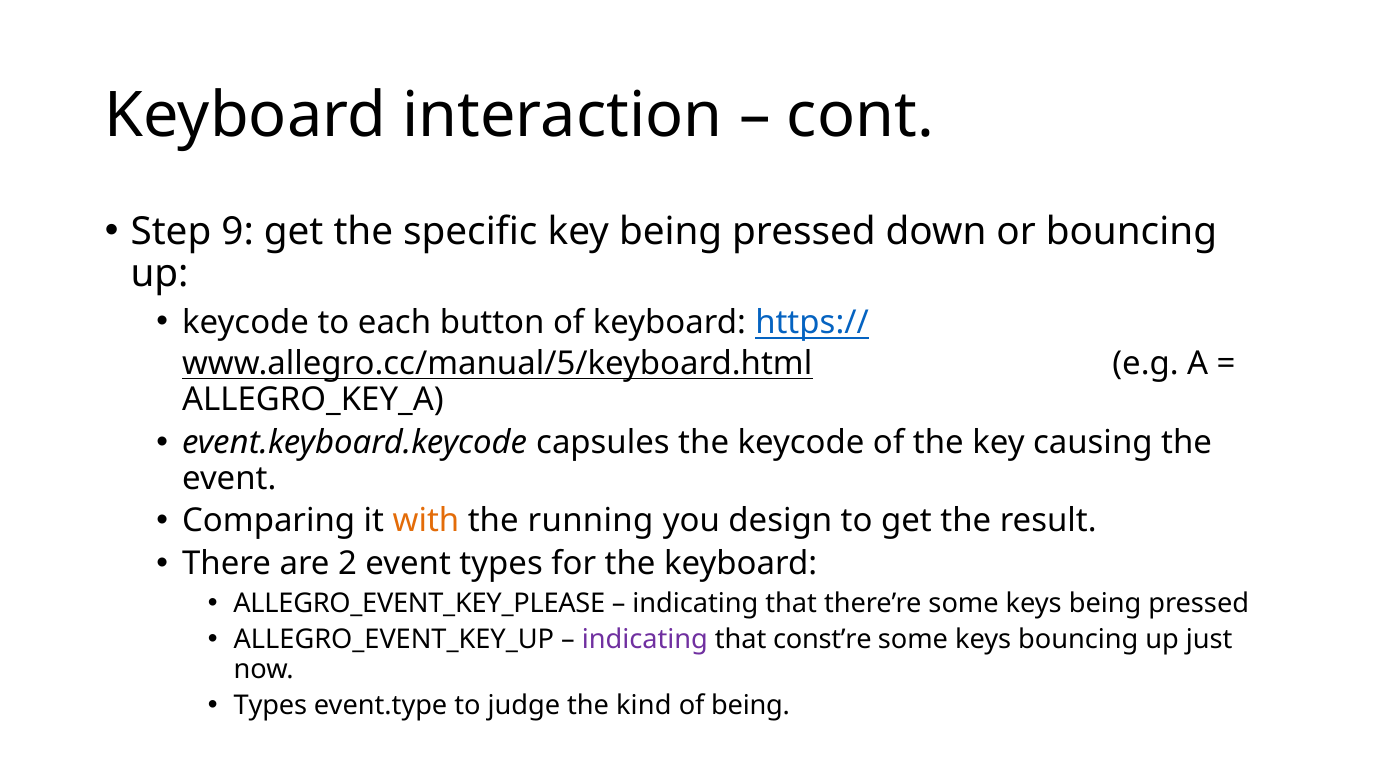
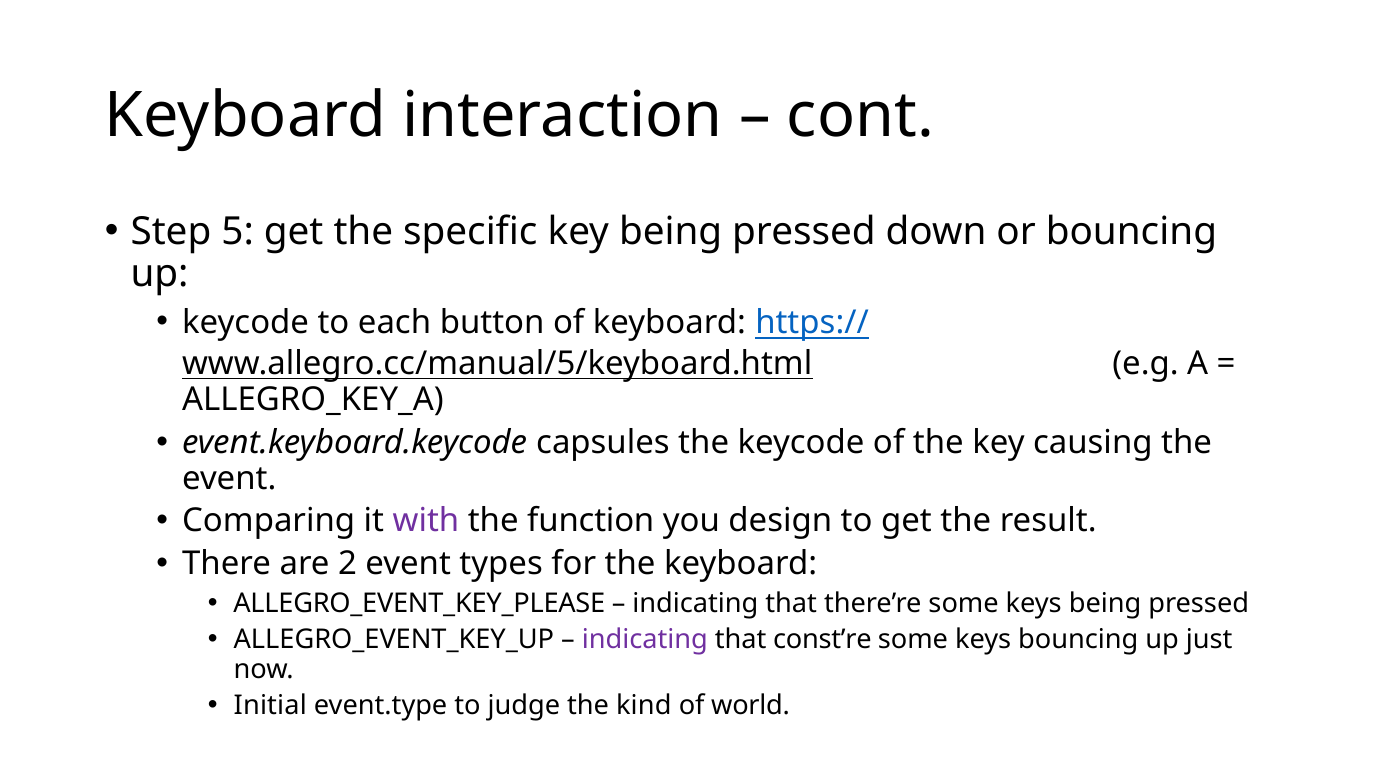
9: 9 -> 5 (238, 232)
with colour: orange -> purple (426, 521)
running: running -> function (591, 521)
Types: Types -> Initial (270, 706)
of being: being -> world (751, 706)
